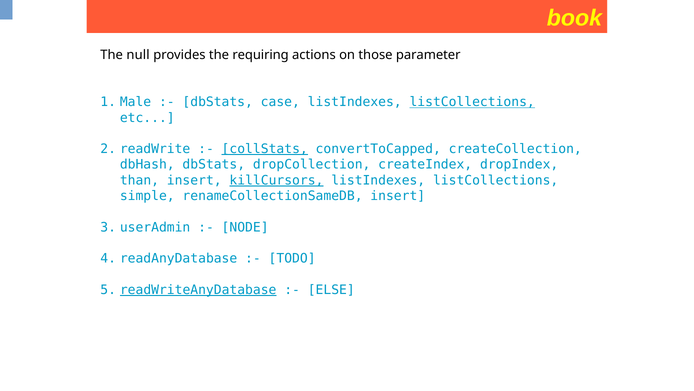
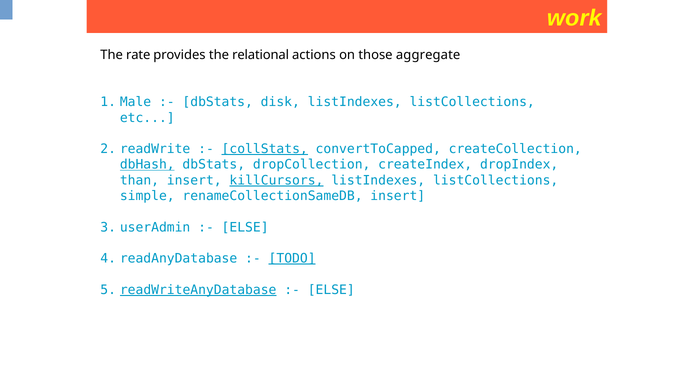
book: book -> work (574, 18)
null: null -> rate (138, 55)
requiring: requiring -> relational (261, 55)
parameter: parameter -> aggregate (428, 55)
case: case -> disk (280, 102)
listCollections underline: present -> none (472, 102)
dbHash underline: none -> present (147, 164)
NODE: NODE -> ELSE (245, 227)
TODO underline: none -> present (292, 258)
